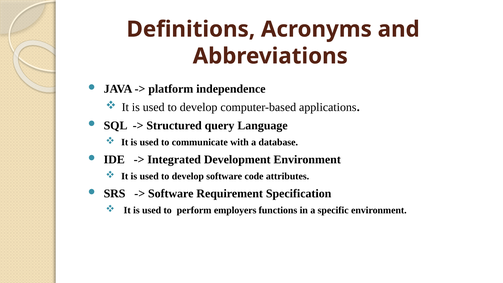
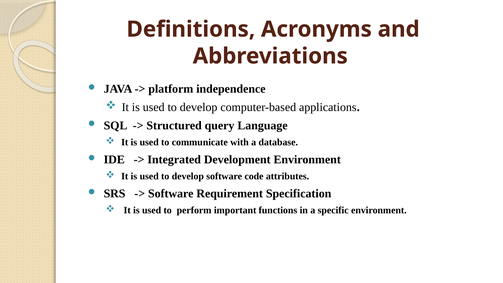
employers: employers -> important (235, 210)
